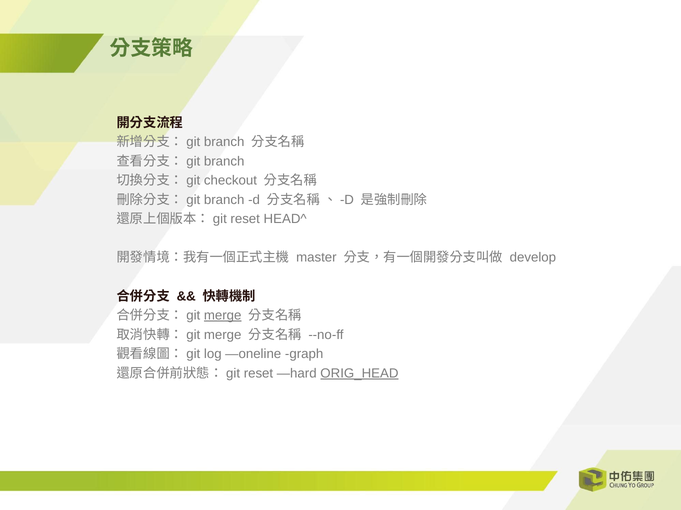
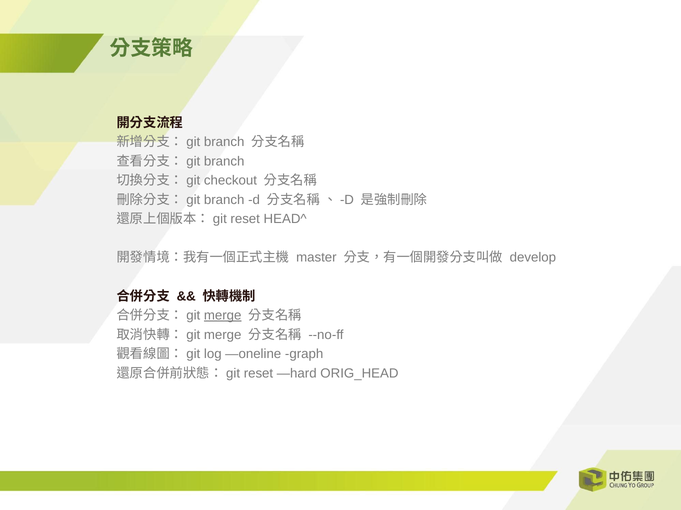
ORIG_HEAD underline: present -> none (359, 374)
